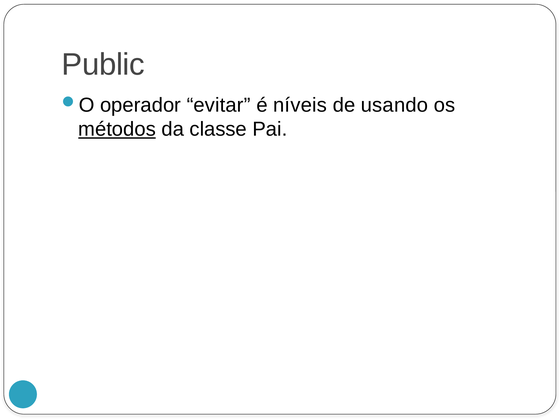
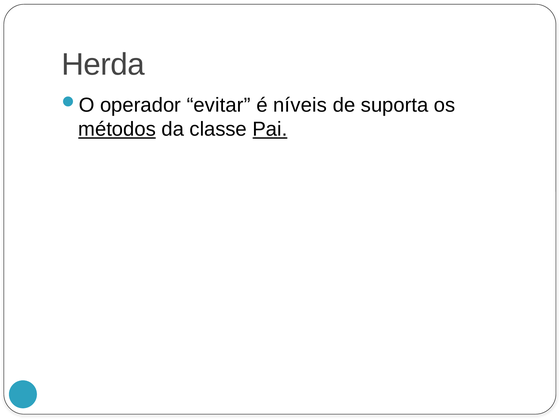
Public: Public -> Herda (103, 65)
usando: usando -> suporta (395, 105)
Pai underline: none -> present (270, 129)
